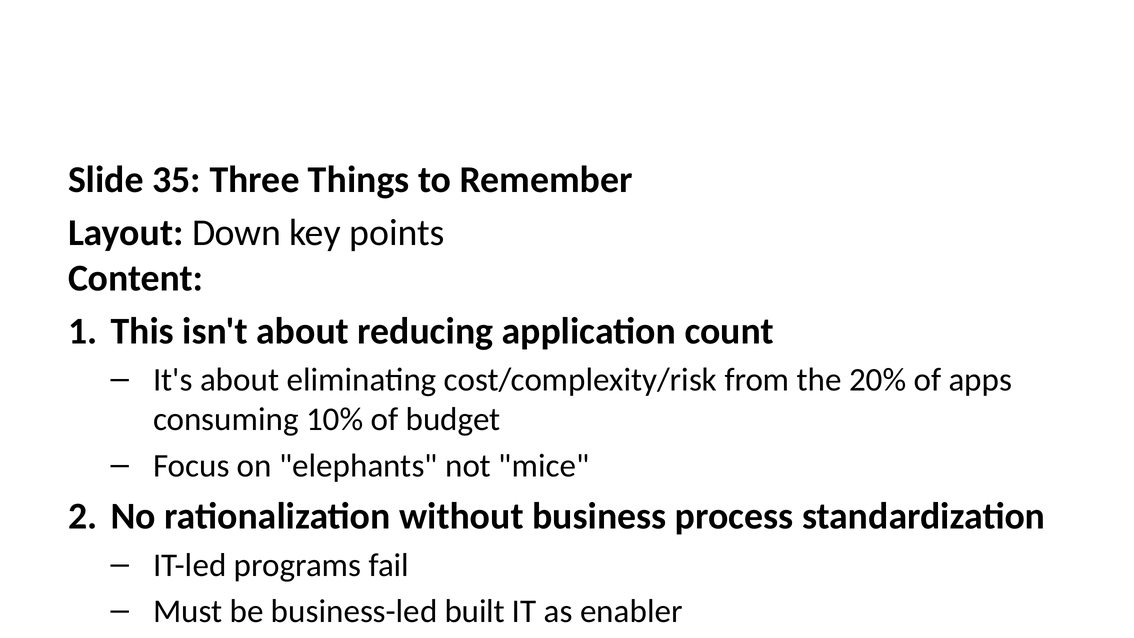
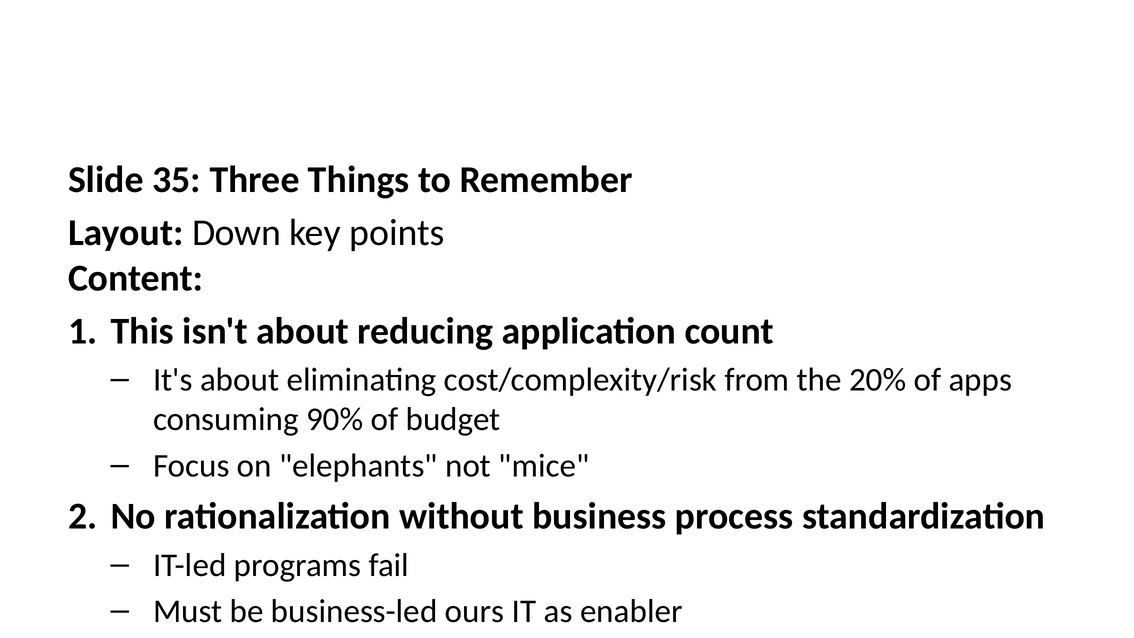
10%: 10% -> 90% (335, 420)
business-led built: built -> ours (475, 611)
